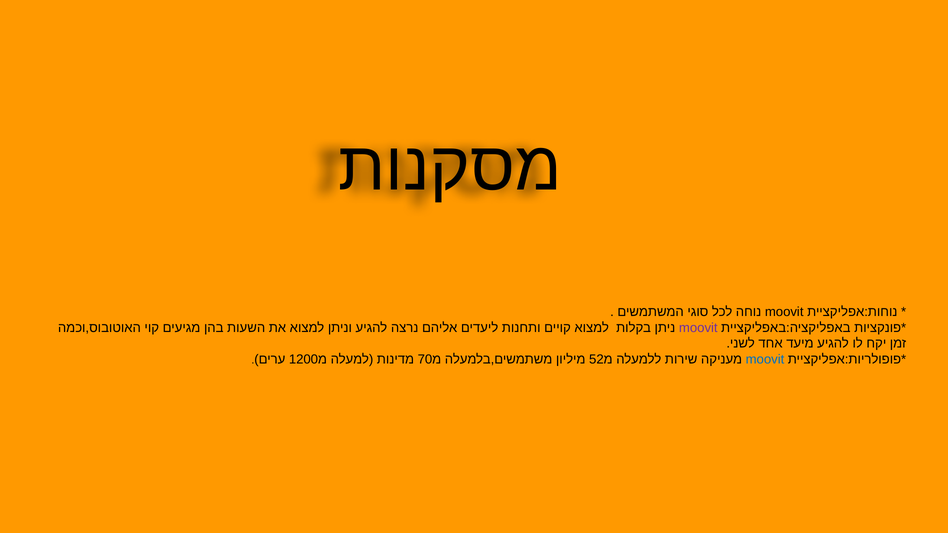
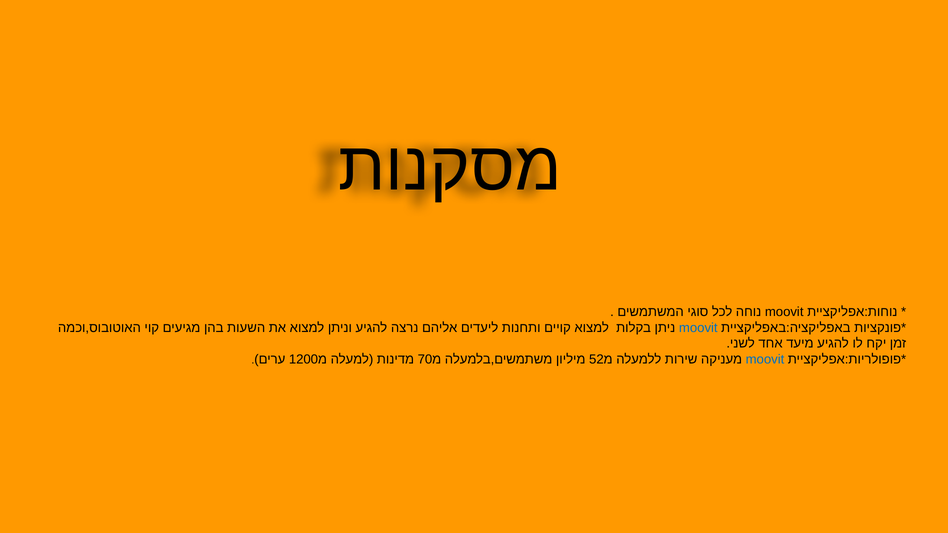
moovit colour: purple -> blue (698, 328)
